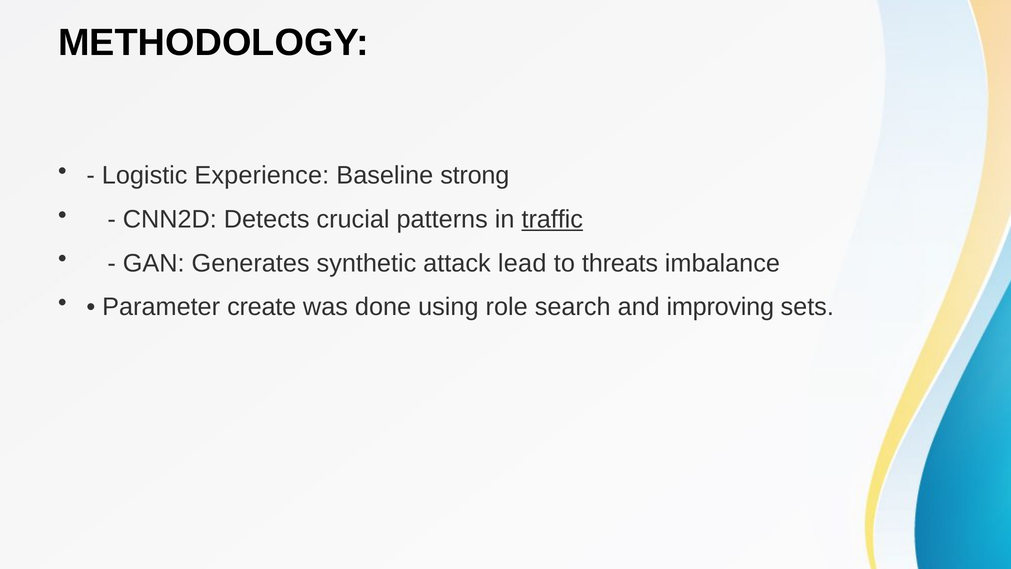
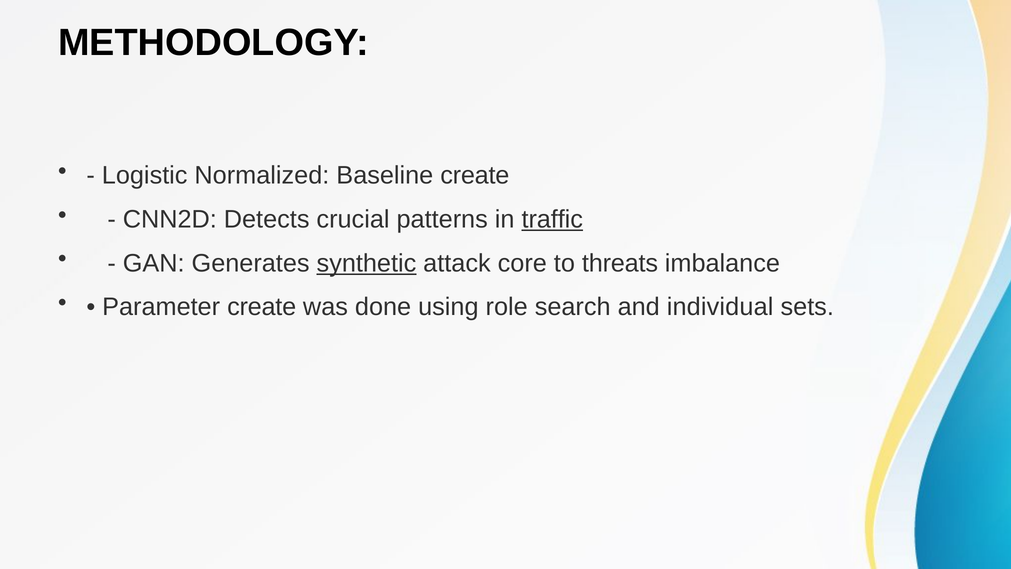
Experience: Experience -> Normalized (262, 175)
Baseline strong: strong -> create (475, 175)
synthetic underline: none -> present (366, 263)
lead: lead -> core (522, 263)
improving: improving -> individual (720, 307)
